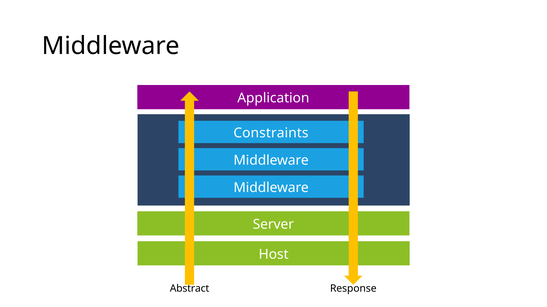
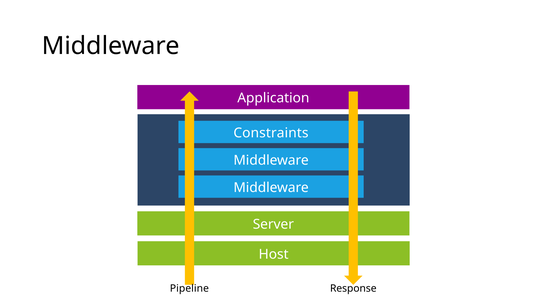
Abstract: Abstract -> Pipeline (189, 289)
